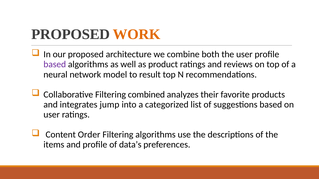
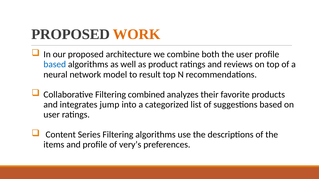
based colour: purple -> blue (55, 65)
Order: Order -> Series (89, 135)
data’s: data’s -> very’s (130, 145)
